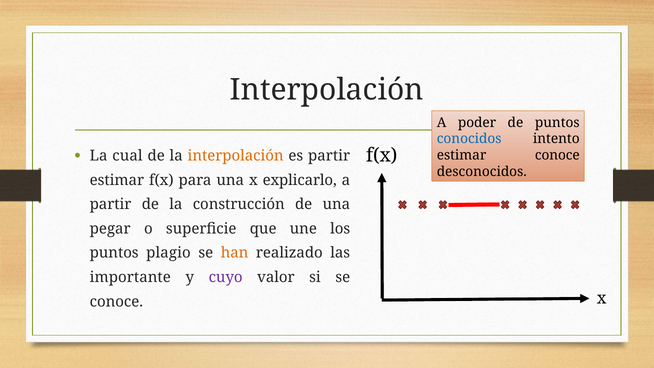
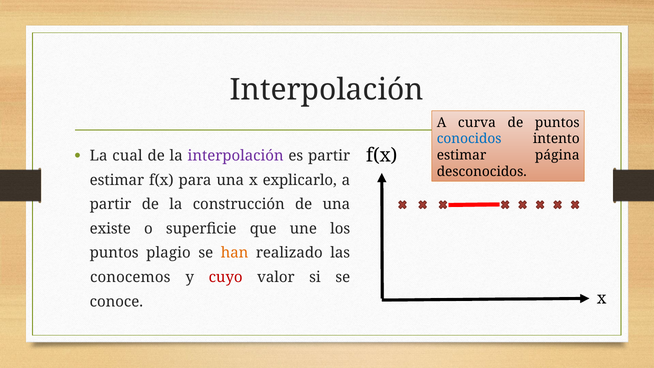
poder: poder -> curva (477, 122)
interpolación colour: orange -> purple (236, 156)
estimar conoce: conoce -> página (557, 155)
pegar: pegar -> existe (110, 229)
importante: importante -> conocemos (130, 277)
cuyo colour: purple -> red (226, 277)
